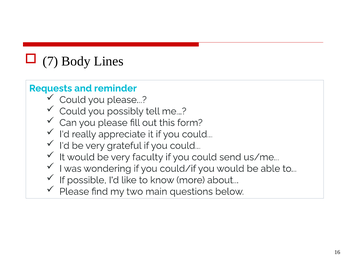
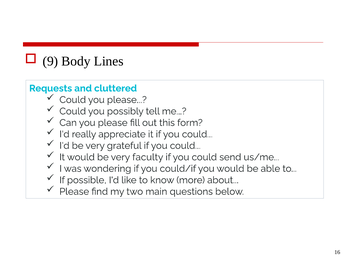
7: 7 -> 9 (50, 61)
reminder: reminder -> cluttered (116, 89)
